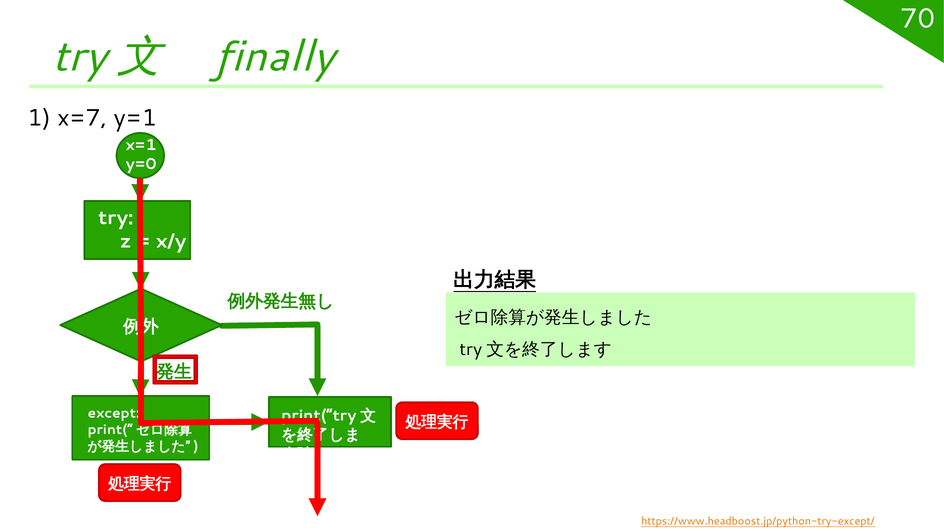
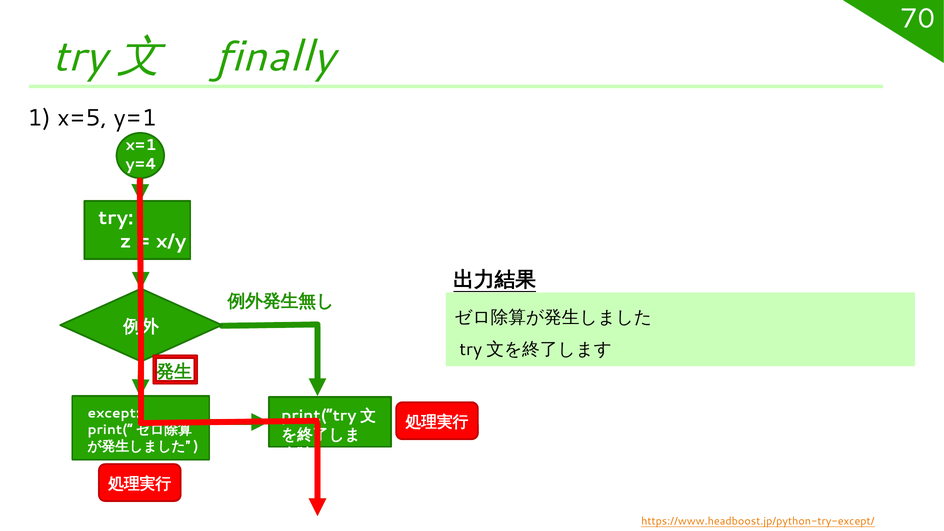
x=7: x=7 -> x=5 (82, 118)
y=0: y=0 -> y=4 (141, 164)
